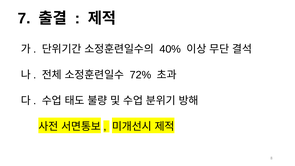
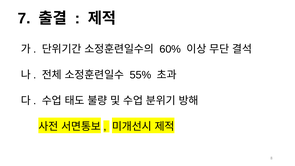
40%: 40% -> 60% (170, 49)
72%: 72% -> 55% (140, 75)
